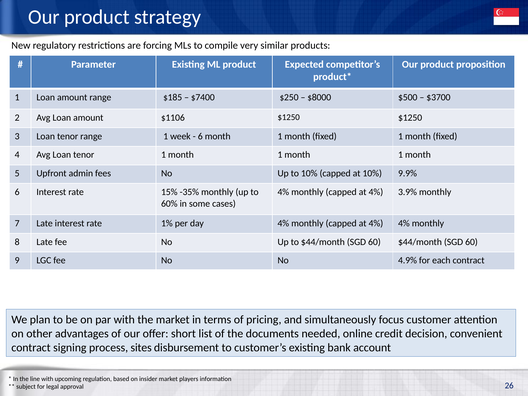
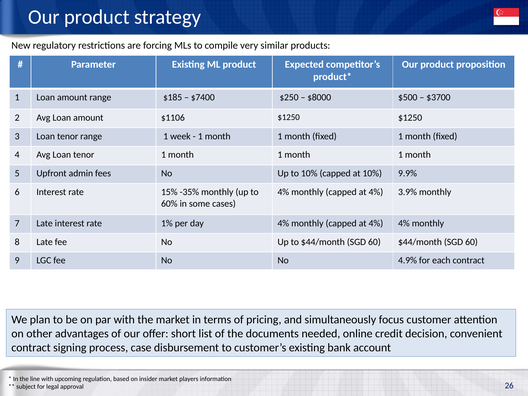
6: 6 -> 1 (200, 136)
sites: sites -> case (141, 348)
